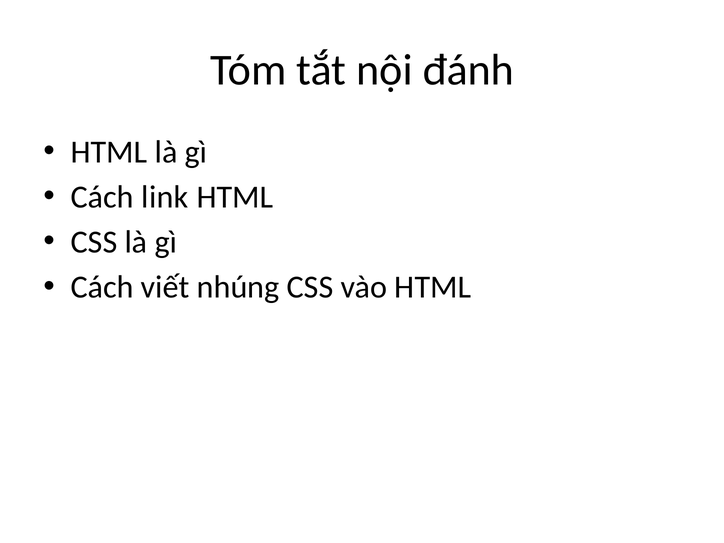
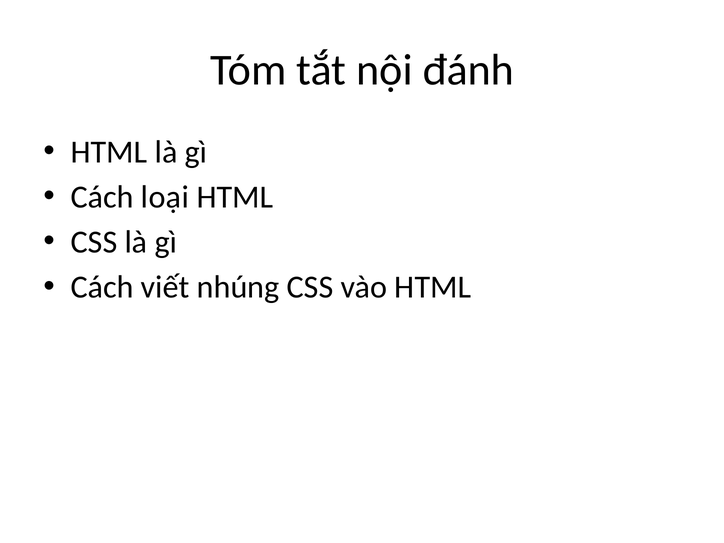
link: link -> loại (165, 197)
